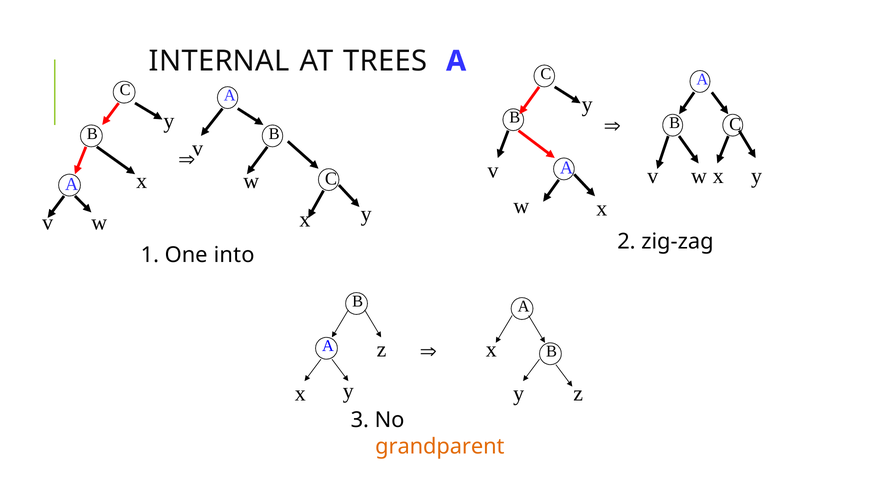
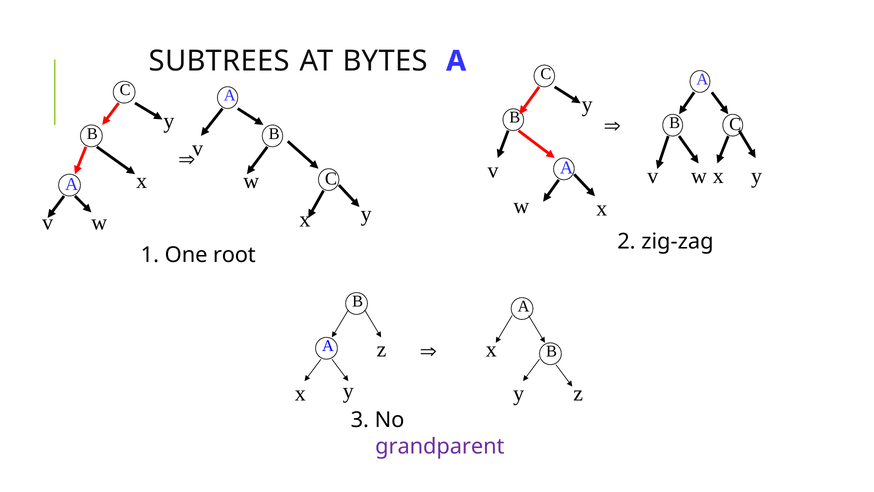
INTERNAL: INTERNAL -> SUBTREES (219, 61)
TREES: TREES -> BYTES (385, 61)
into: into -> root (234, 255)
grandparent colour: orange -> purple (440, 446)
